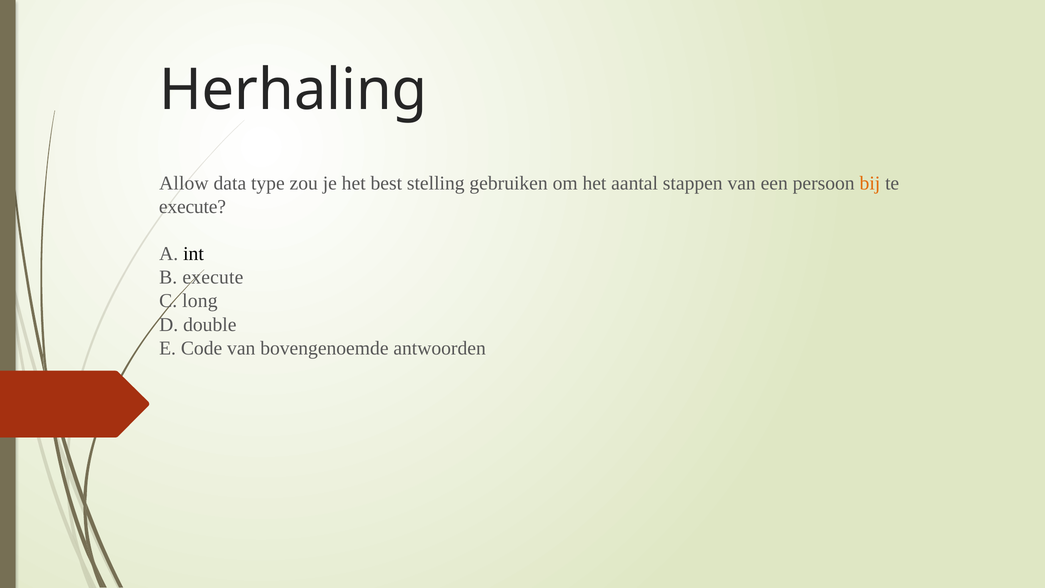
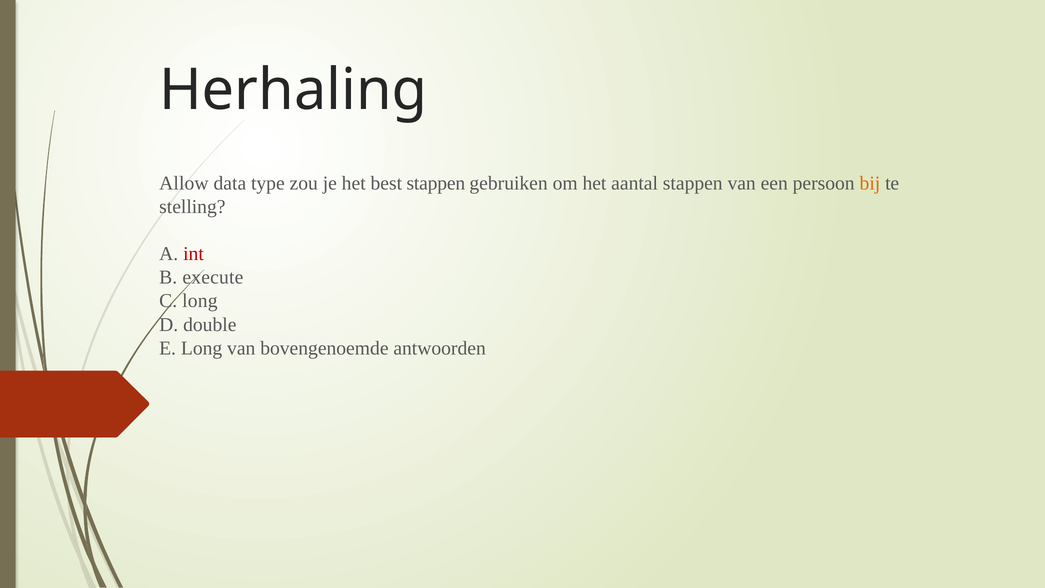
best stelling: stelling -> stappen (436, 183)
execute: execute -> stelling (192, 207)
int colour: black -> red (193, 254)
E Code: Code -> Long (202, 348)
